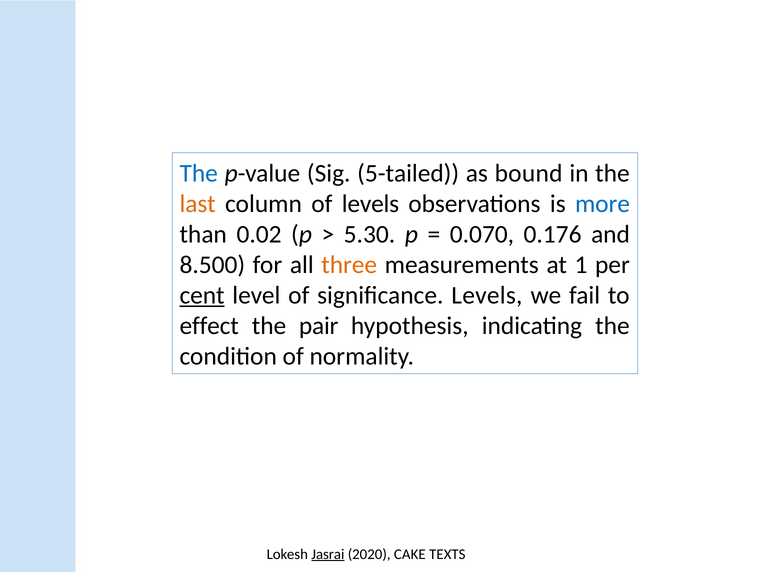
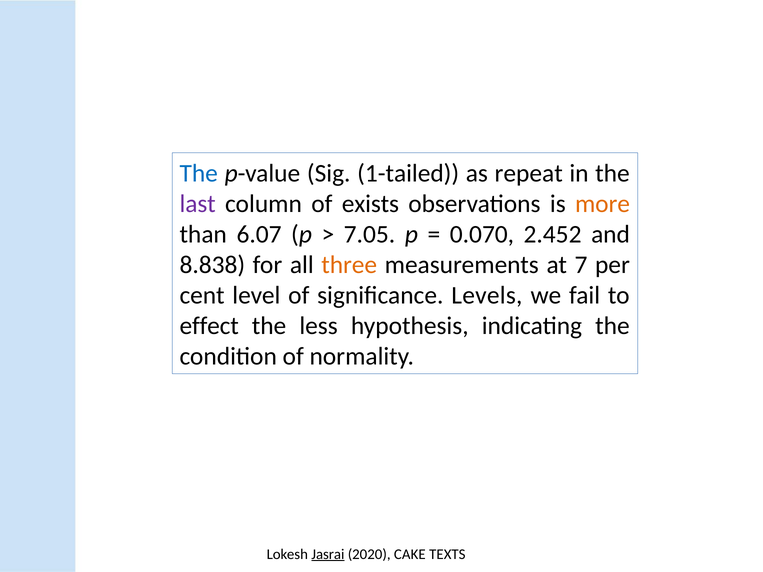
5-tailed: 5-tailed -> 1-tailed (408, 173)
bound: bound -> repeat (529, 173)
last colour: orange -> purple (198, 204)
of levels: levels -> exists (370, 204)
more colour: blue -> orange (603, 204)
0.02: 0.02 -> 6.07 (259, 234)
5.30: 5.30 -> 7.05 (369, 234)
0.176: 0.176 -> 2.452 (553, 234)
8.500: 8.500 -> 8.838 (212, 265)
1: 1 -> 7 (581, 265)
cent underline: present -> none (202, 295)
pair: pair -> less (319, 326)
